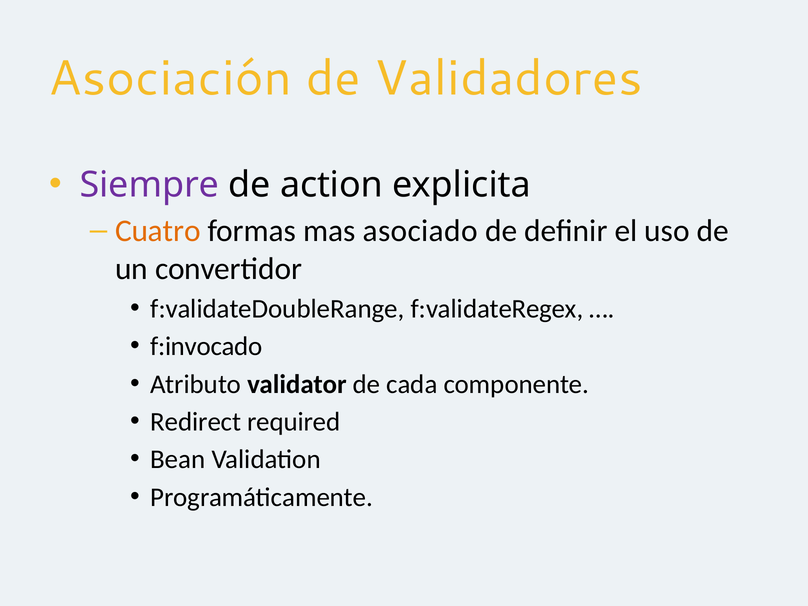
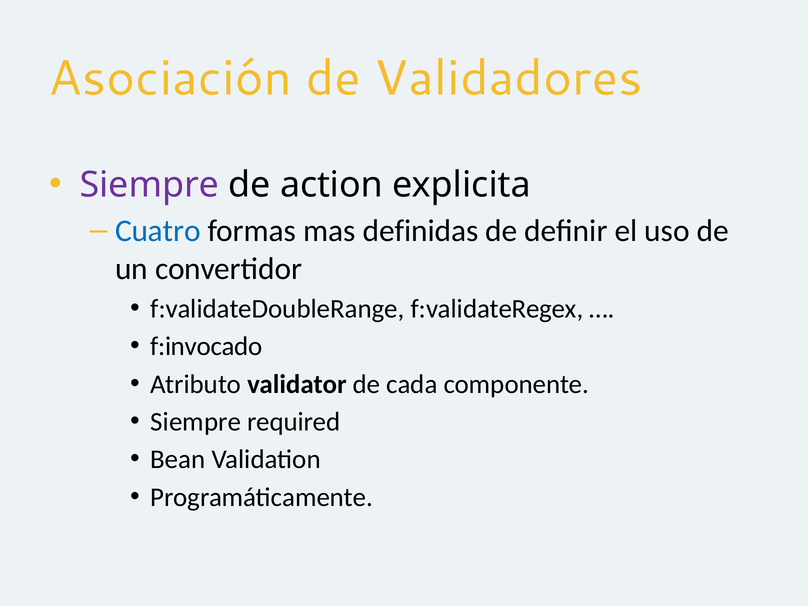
Cuatro colour: orange -> blue (158, 231)
asociado: asociado -> definidas (421, 231)
Redirect: Redirect -> Siempre (196, 422)
